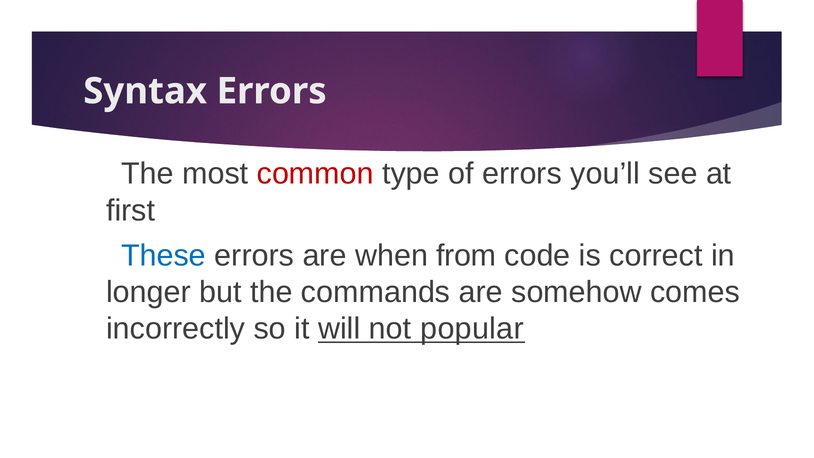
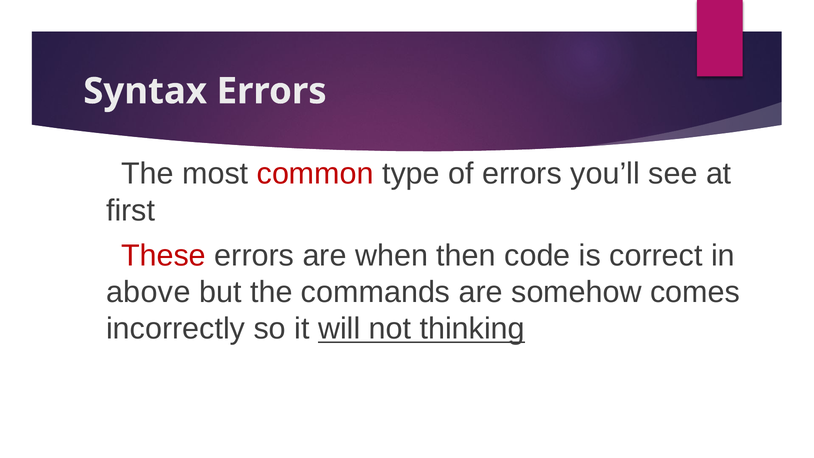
These colour: blue -> red (164, 256)
from: from -> then (466, 256)
longer: longer -> above (148, 292)
popular: popular -> thinking (472, 329)
